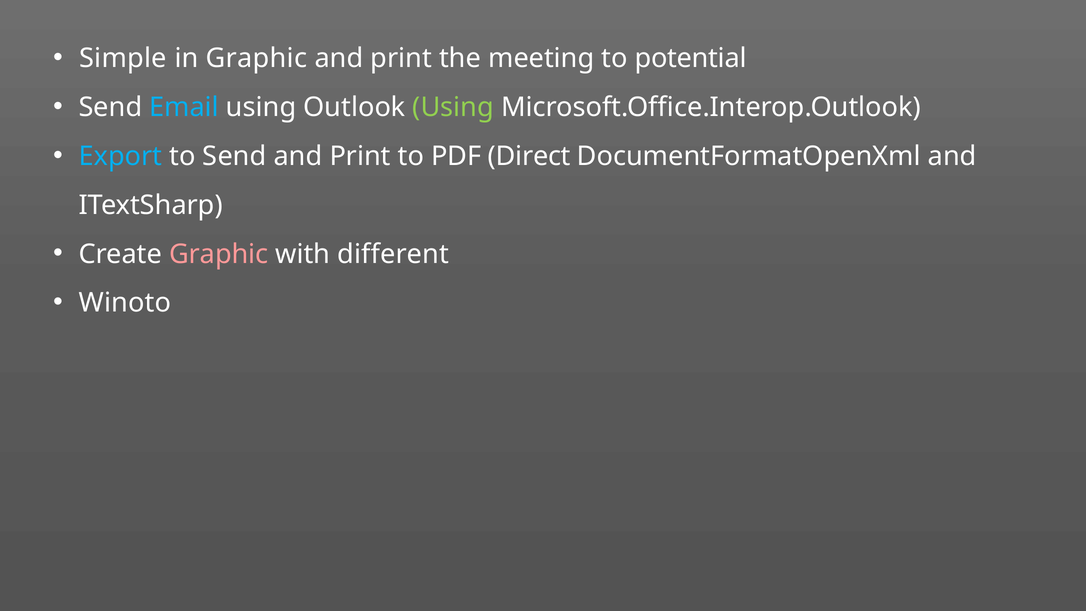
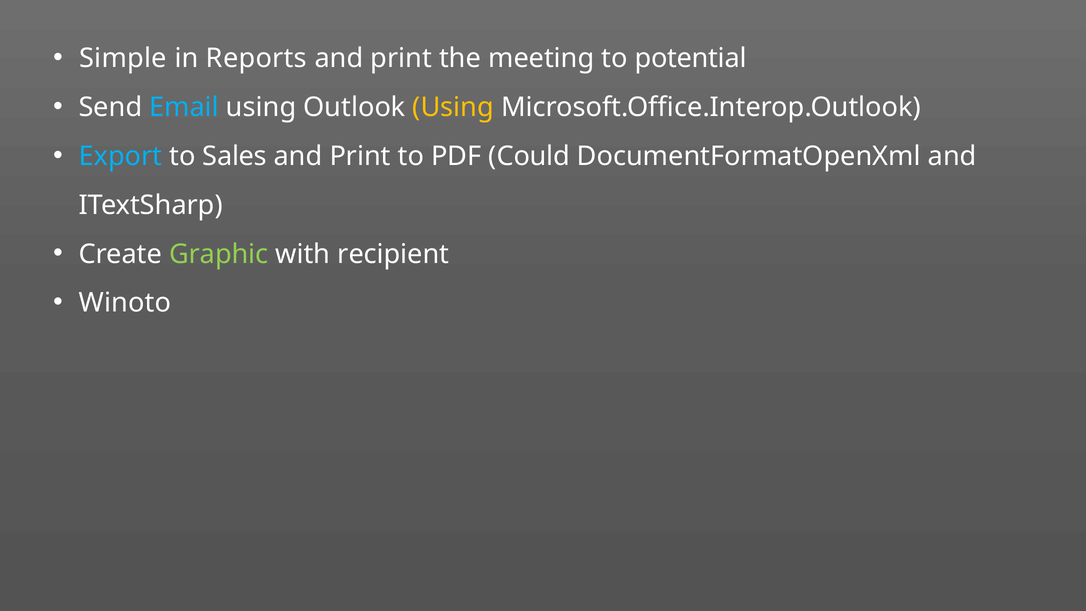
in Graphic: Graphic -> Reports (256, 59)
Using colour: light green -> yellow (453, 107)
to Send: Send -> Sales (235, 156)
Direct: Direct -> Could (529, 156)
Graphic colour: pink -> light green (219, 254)
different: different -> recipient (393, 254)
